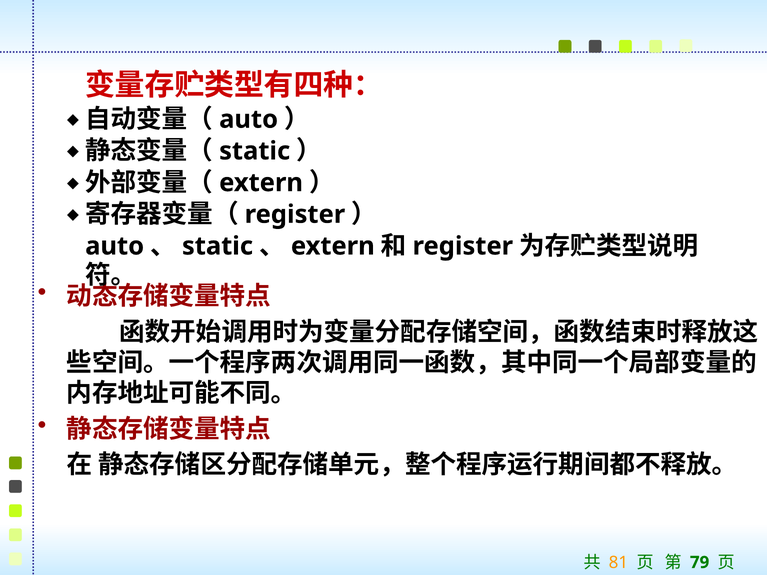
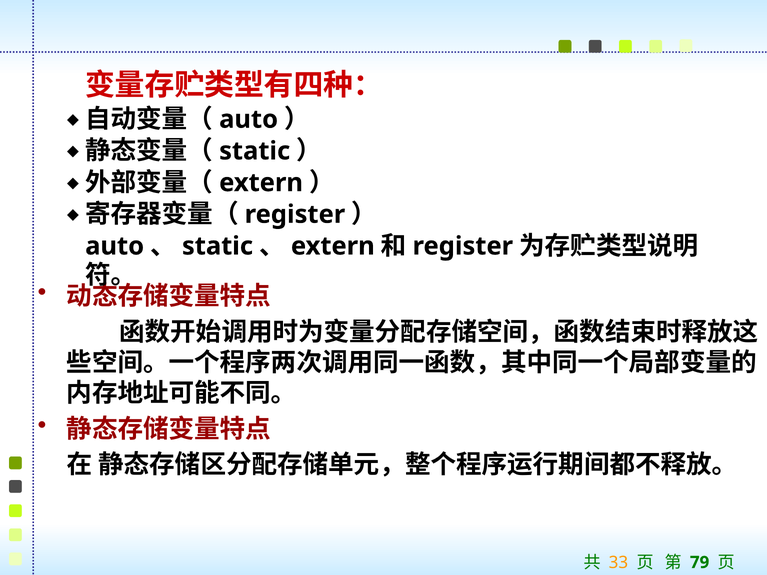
81: 81 -> 33 (618, 563)
